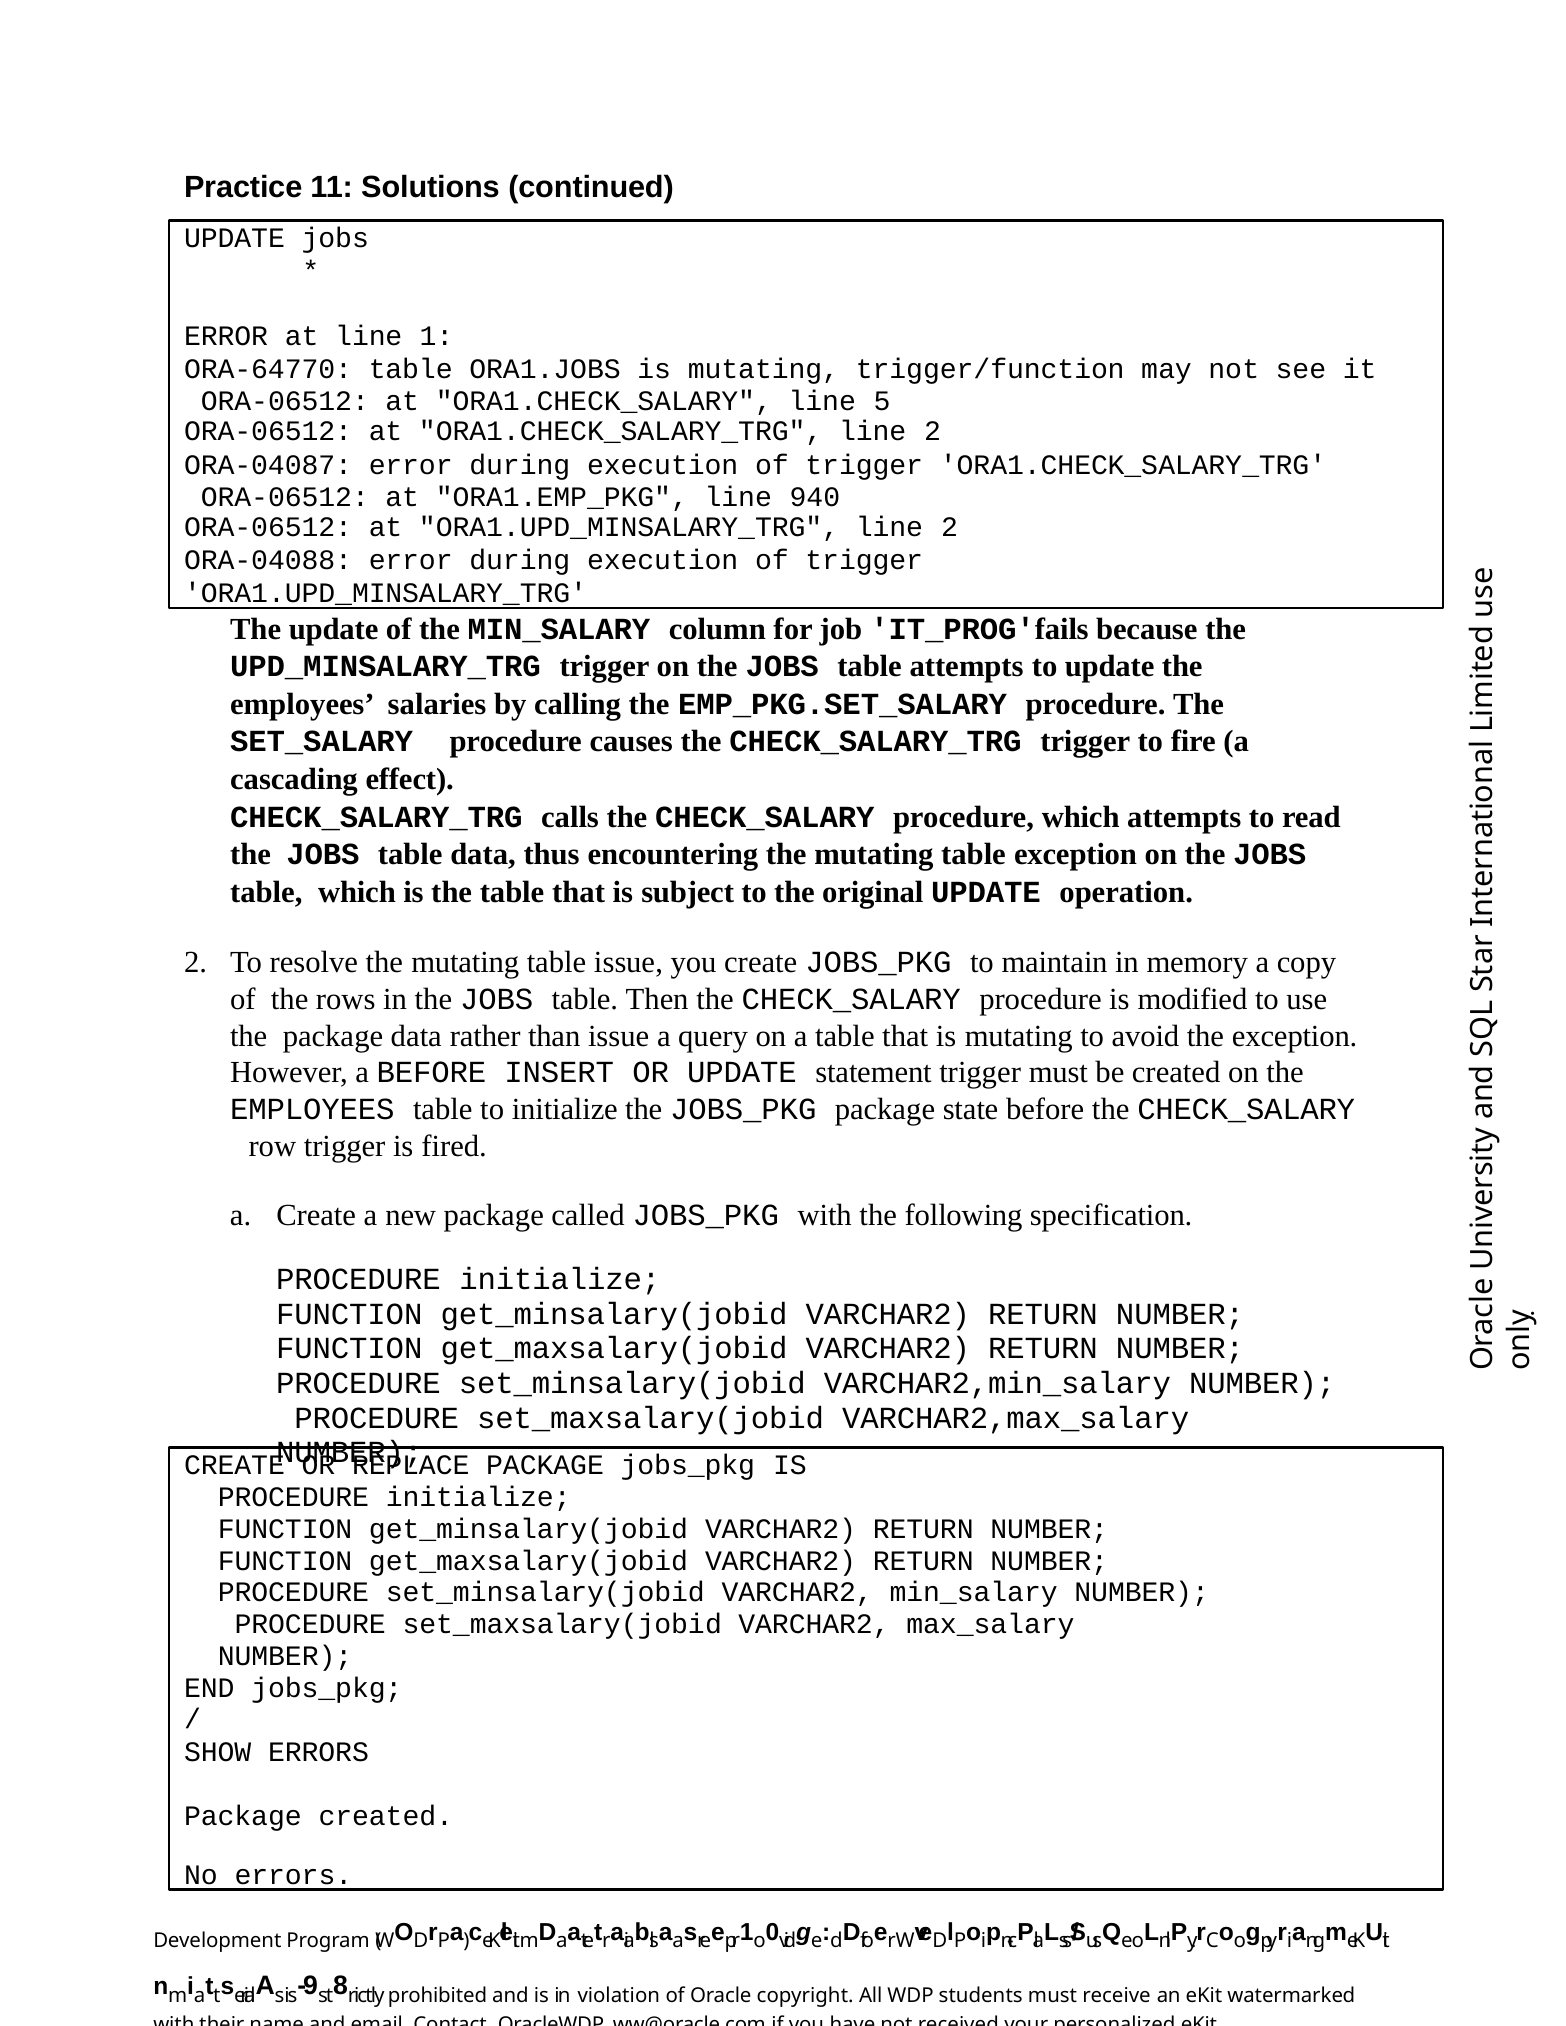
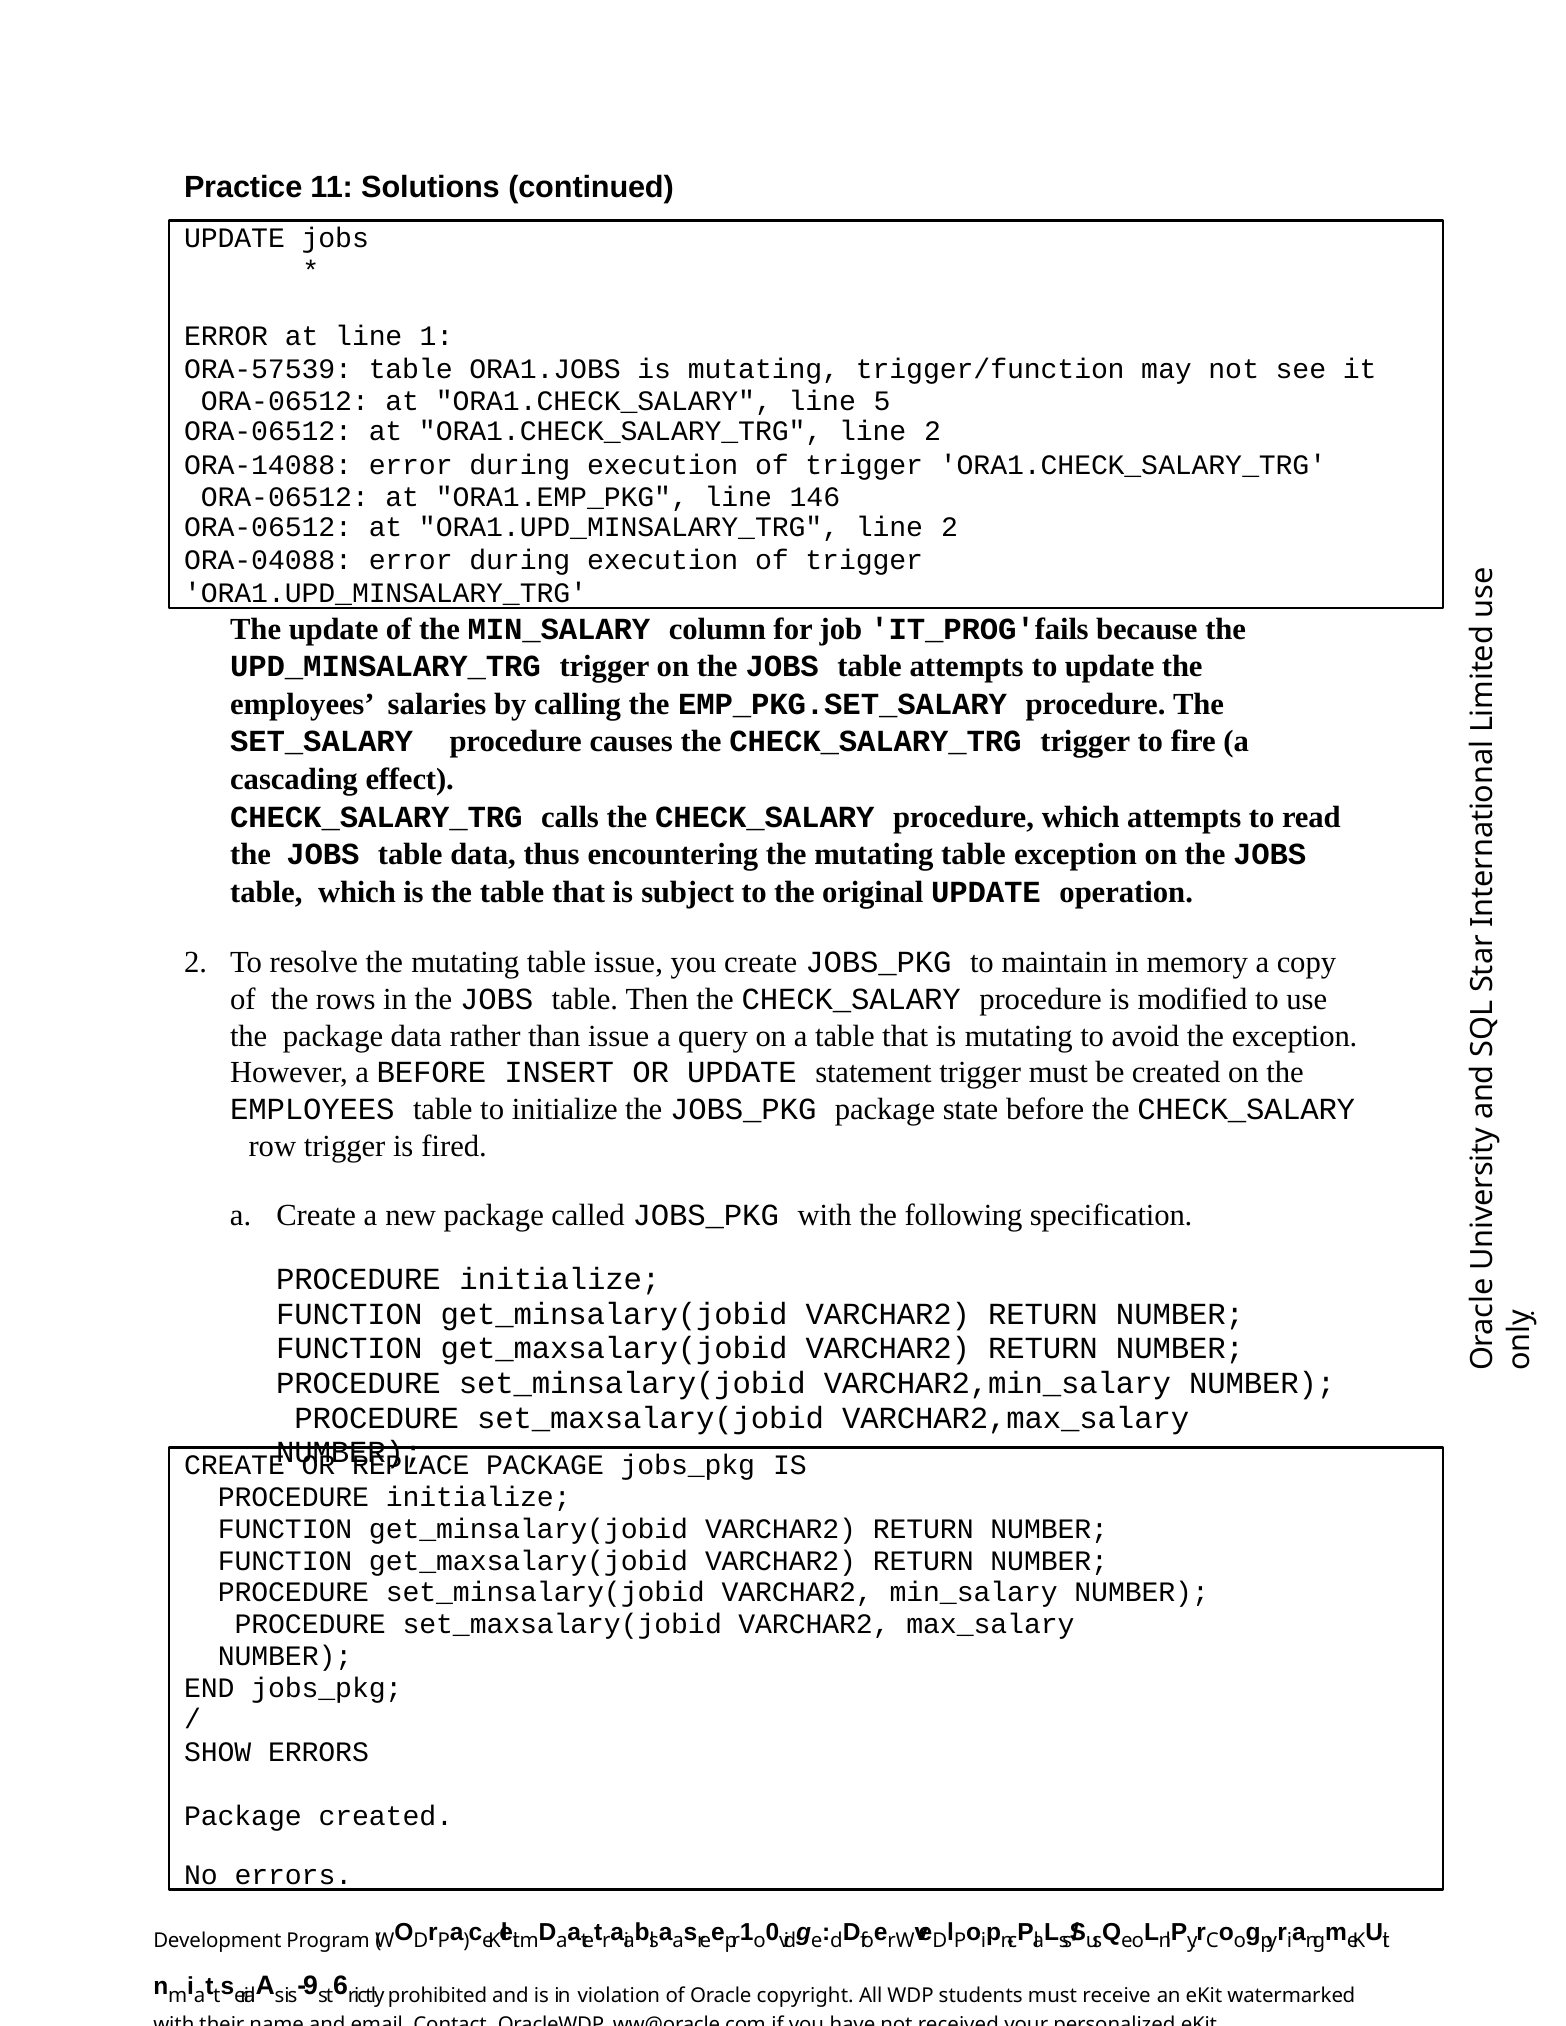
ORA-64770: ORA-64770 -> ORA-57539 (268, 369)
ORA-04087: ORA-04087 -> ORA-14088 (268, 465)
940: 940 -> 146 (815, 497)
8: 8 -> 6 (341, 1987)
